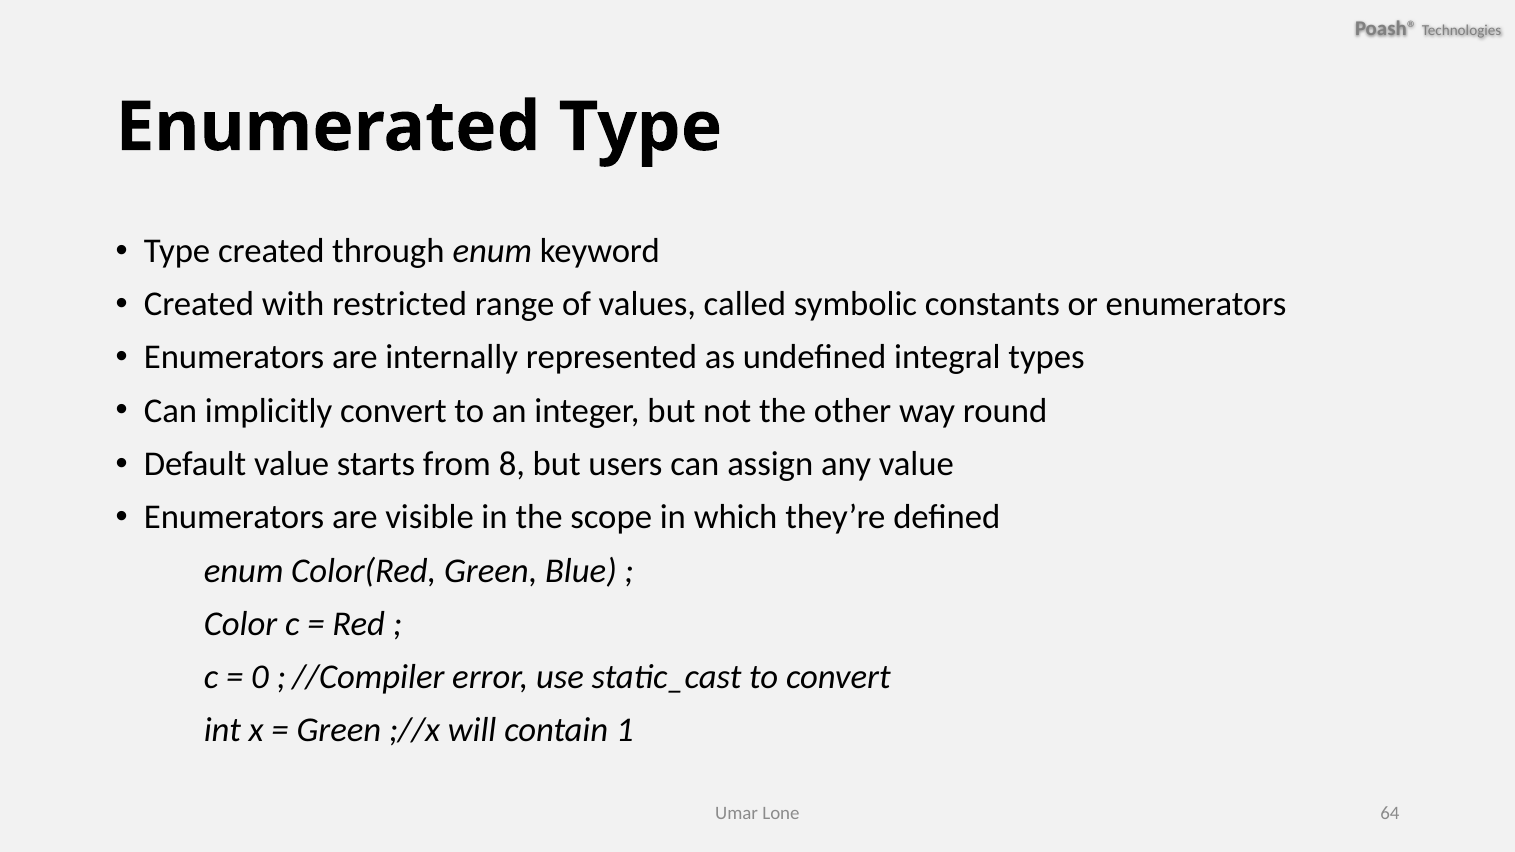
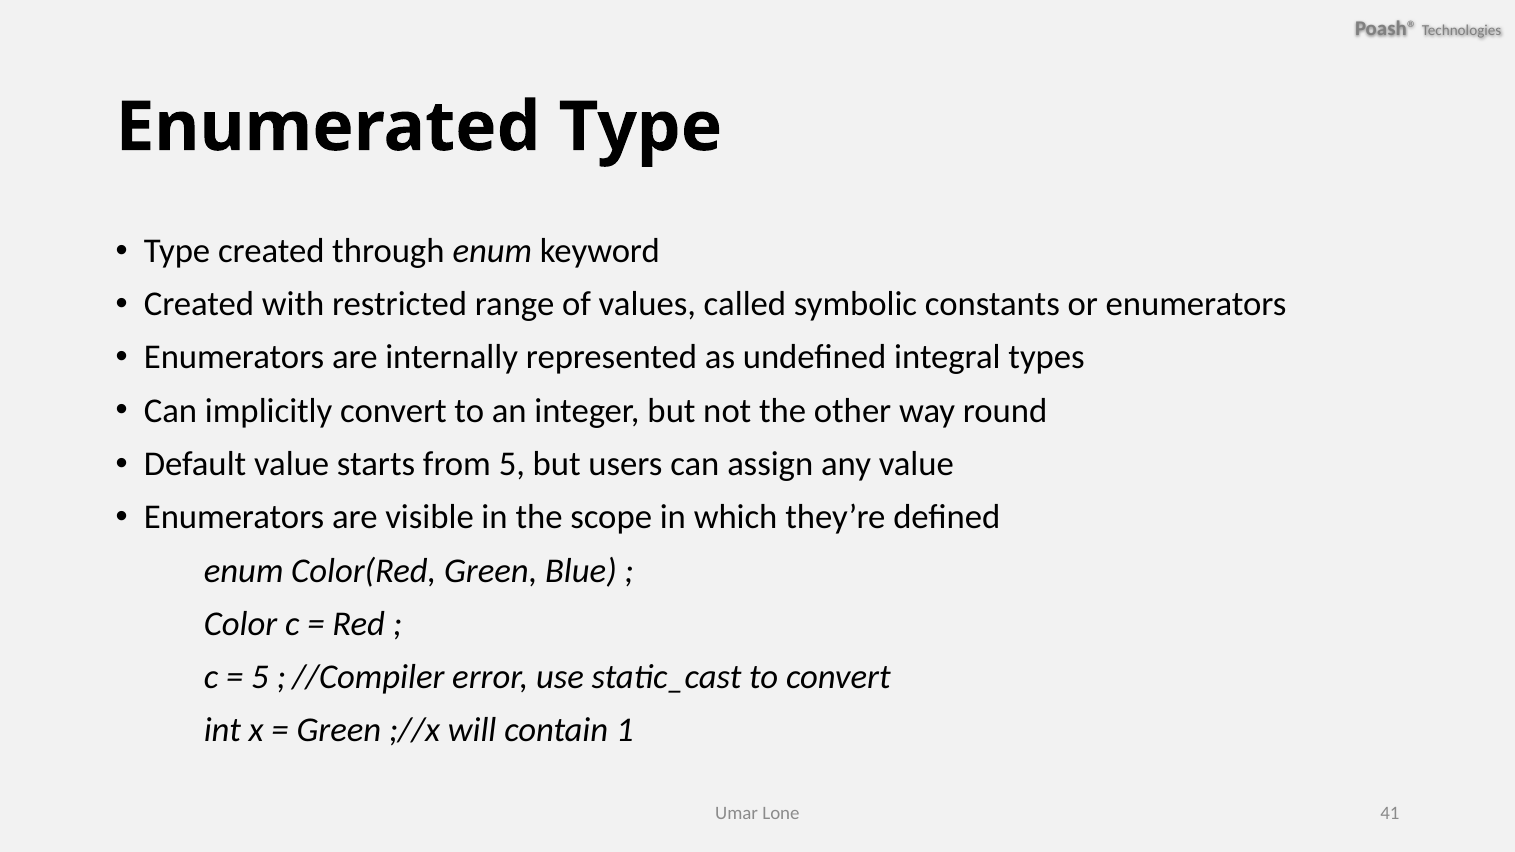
from 8: 8 -> 5 (512, 464)
0: 0 -> 5 (260, 677)
64: 64 -> 41 (1390, 814)
